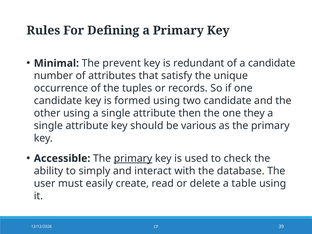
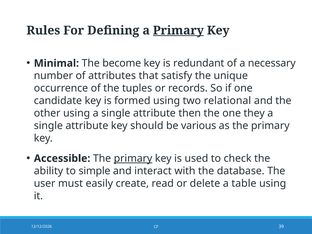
Primary underline: none -> present (178, 30)
prevent: prevent -> become (122, 63)
a candidate: candidate -> necessary (272, 63)
two candidate: candidate -> relational (227, 101)
simply: simply -> simple (94, 171)
